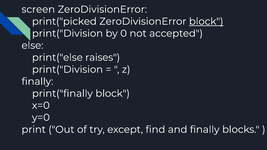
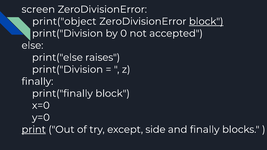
print("picked: print("picked -> print("object (64, 21)
print underline: none -> present (34, 130)
find: find -> side (155, 130)
